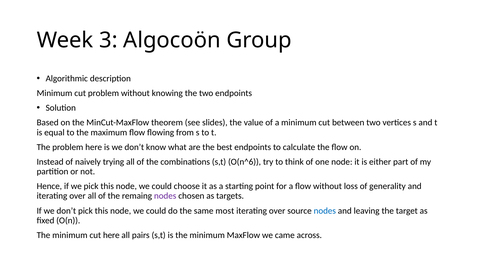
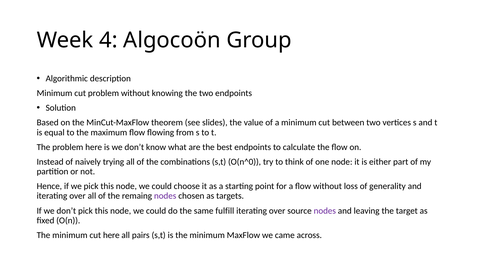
3: 3 -> 4 (108, 40)
O(n^6: O(n^6 -> O(n^0 (245, 162)
most: most -> fulfill (225, 211)
nodes colour: blue -> purple (325, 211)
